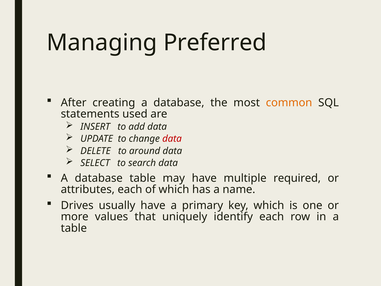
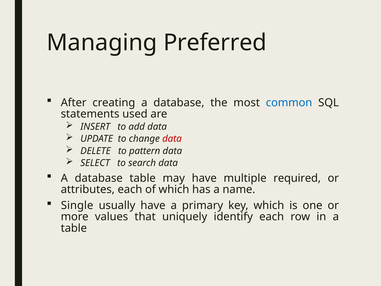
common colour: orange -> blue (289, 103)
around: around -> pattern (145, 151)
Drives: Drives -> Single (77, 205)
